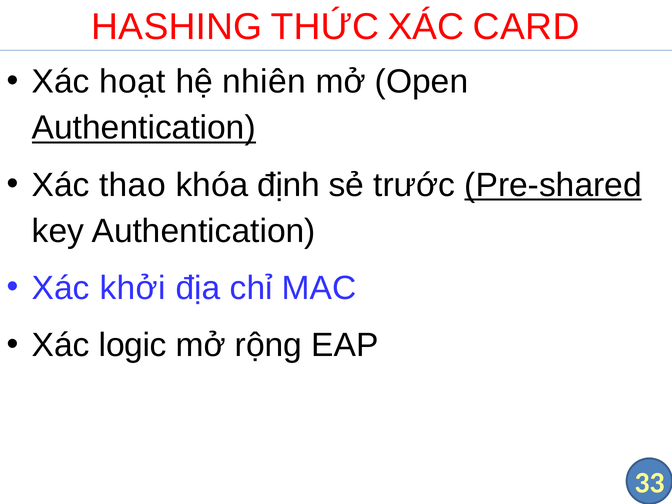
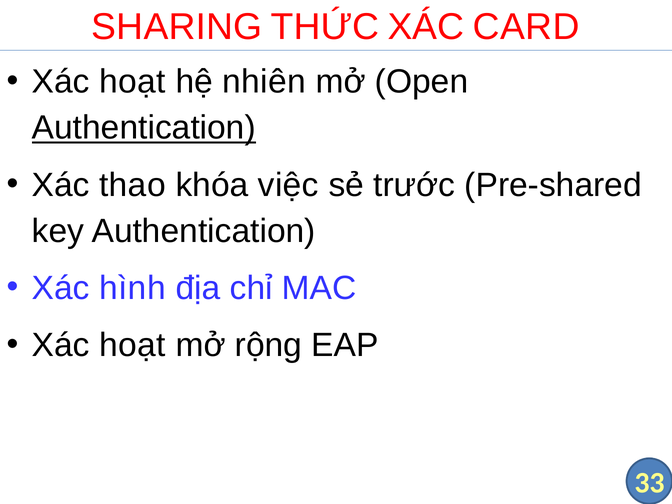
HASHING: HASHING -> SHARING (177, 27)
định: định -> việc (288, 185)
Pre-shared underline: present -> none (553, 185)
khởi: khởi -> hình (133, 288)
logic: logic -> hoạt (133, 345)
